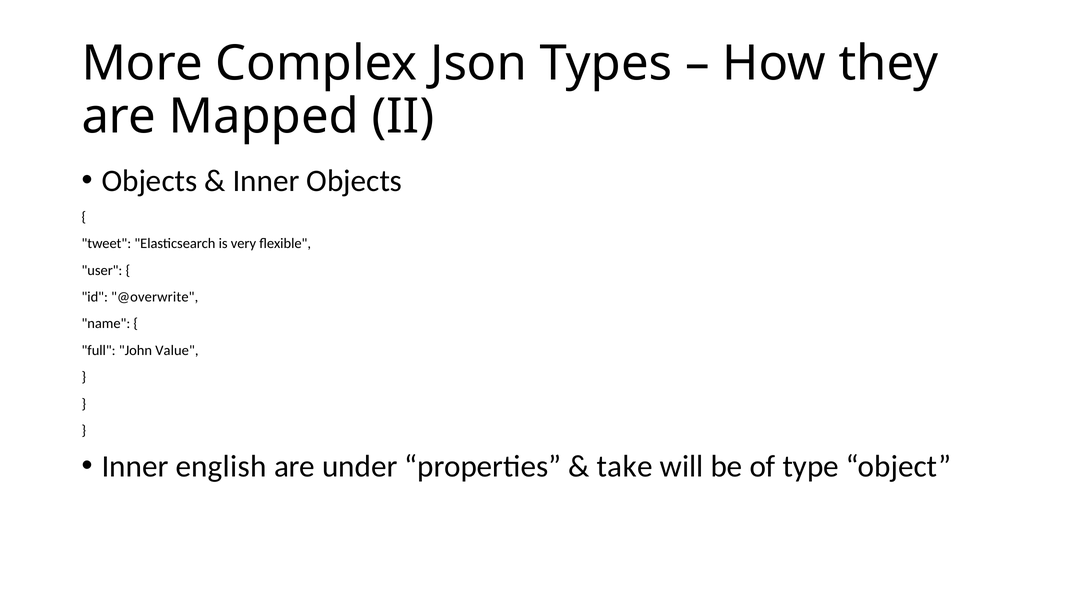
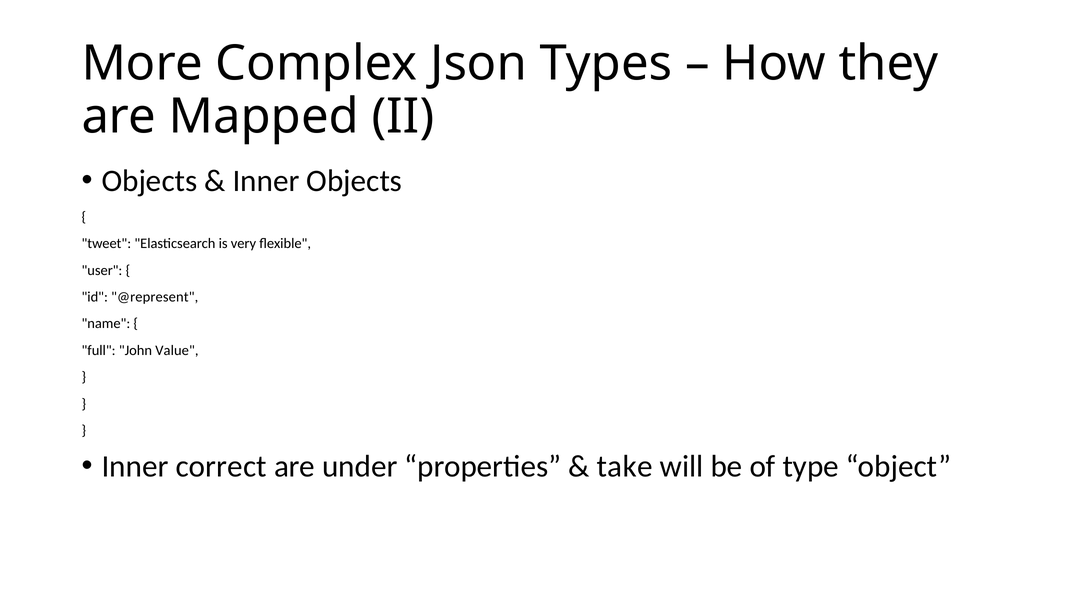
@overwrite: @overwrite -> @represent (155, 297)
english: english -> correct (221, 466)
